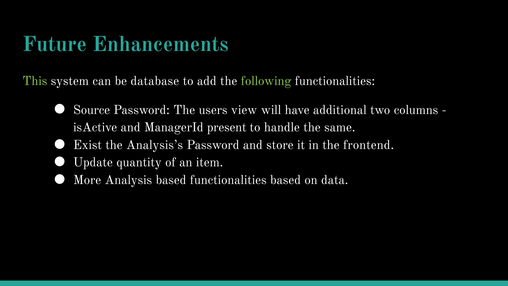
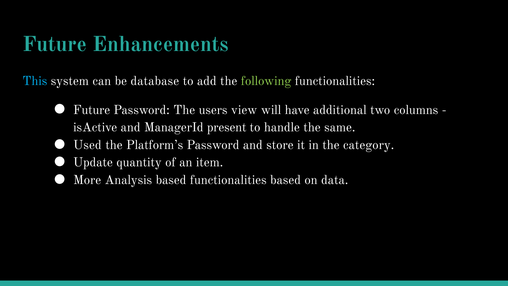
This colour: light green -> light blue (35, 81)
Source: Source -> Future (92, 110)
Exist: Exist -> Used (87, 145)
Analysis’s: Analysis’s -> Platform’s (155, 145)
frontend: frontend -> category (369, 145)
